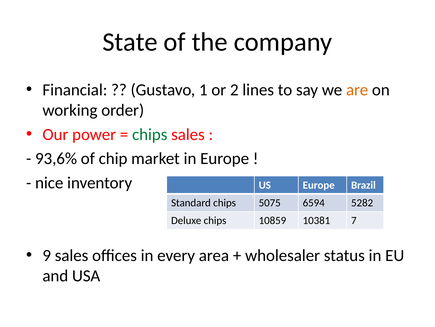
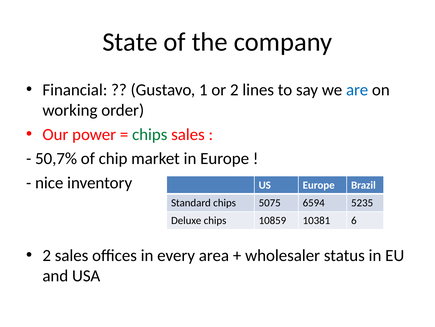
are colour: orange -> blue (357, 90)
93,6%: 93,6% -> 50,7% (56, 158)
5282: 5282 -> 5235 (362, 202)
7: 7 -> 6 (354, 220)
9: 9 -> 2 (47, 255)
